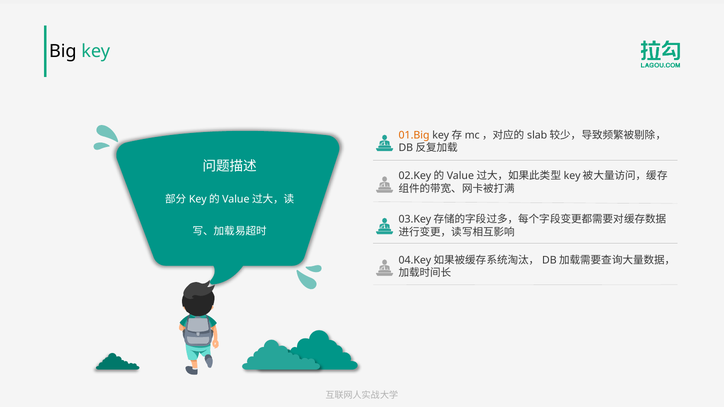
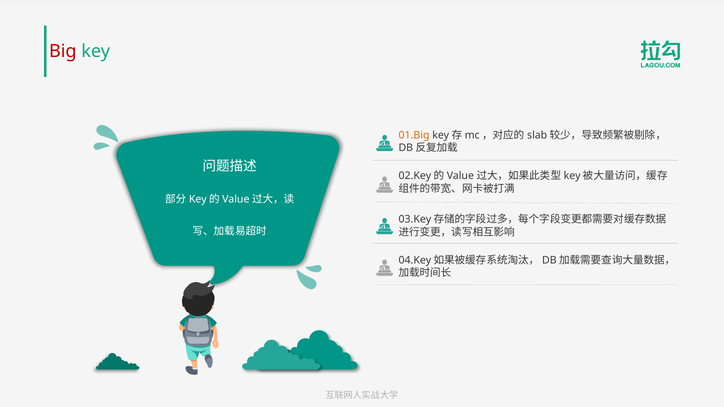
Big colour: black -> red (63, 51)
